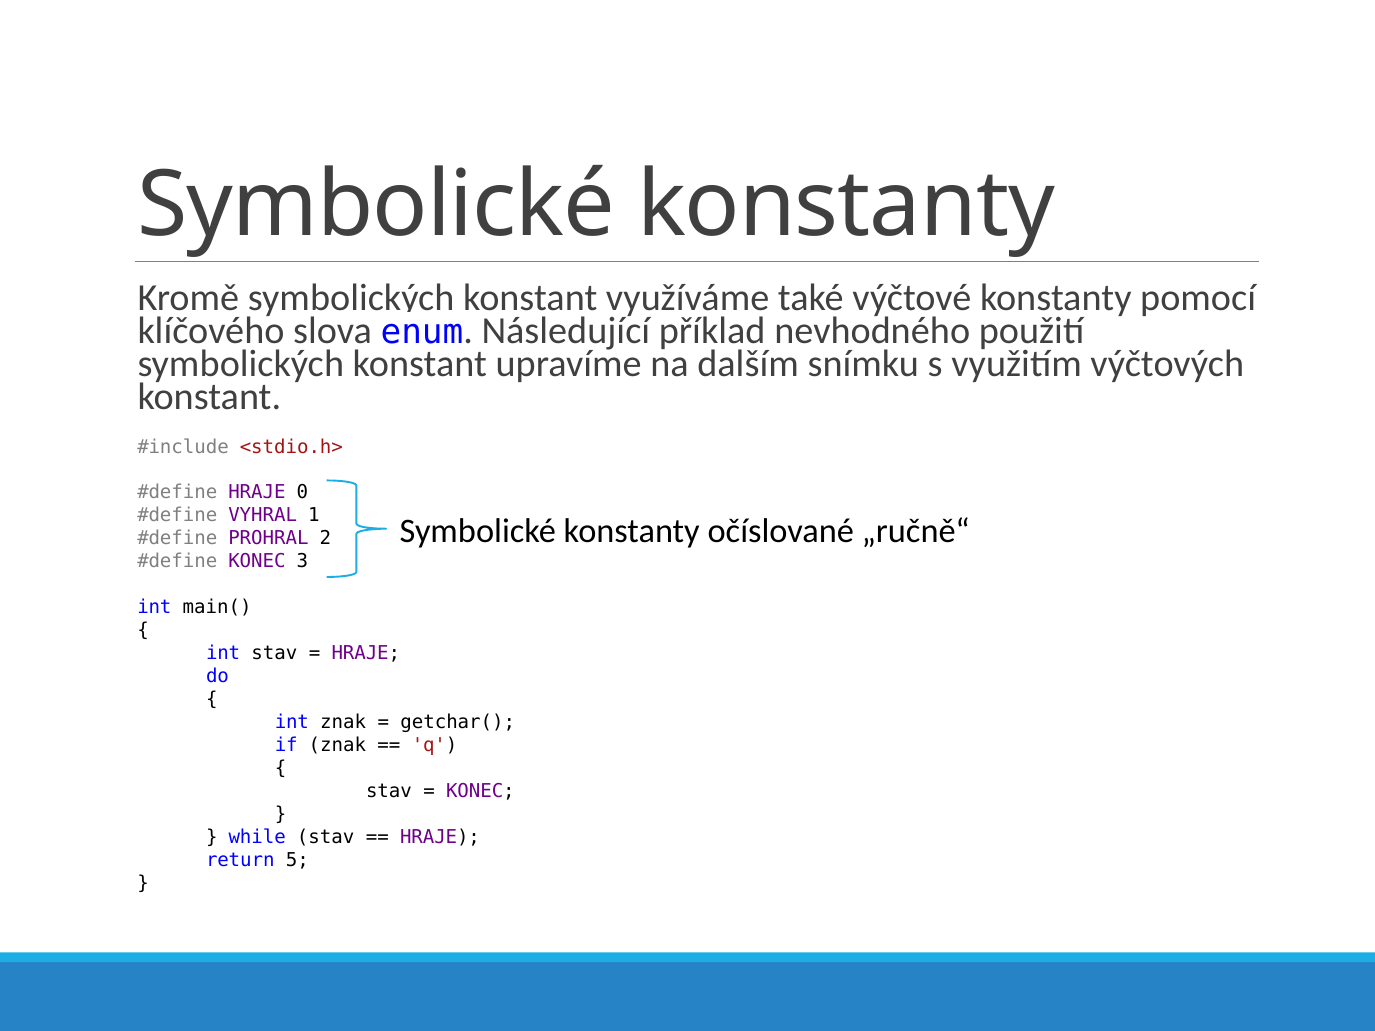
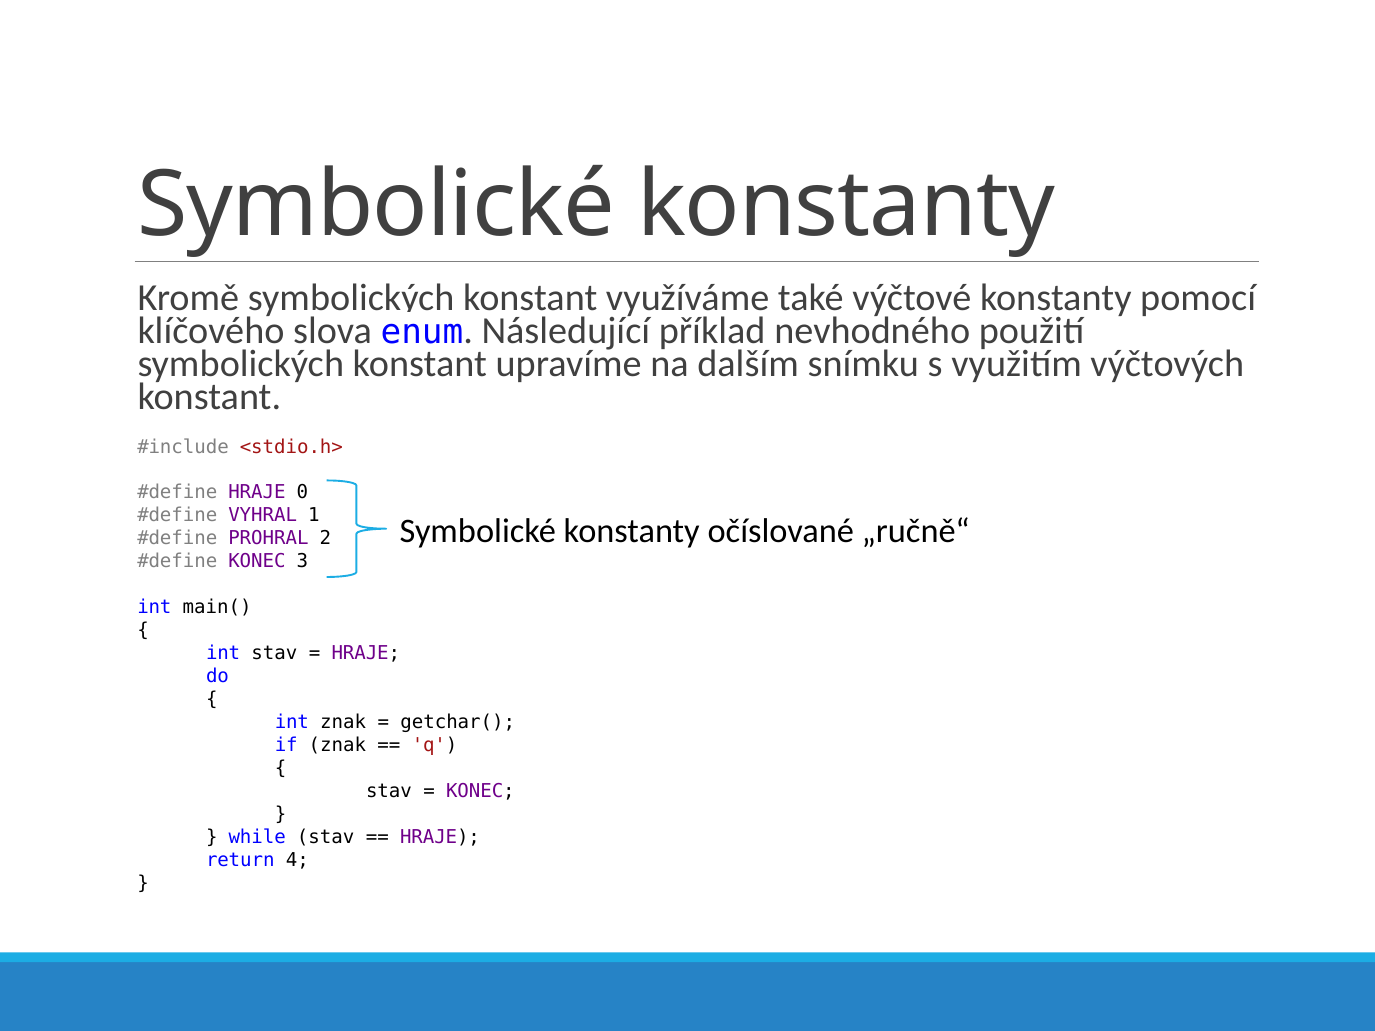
5: 5 -> 4 (297, 860)
